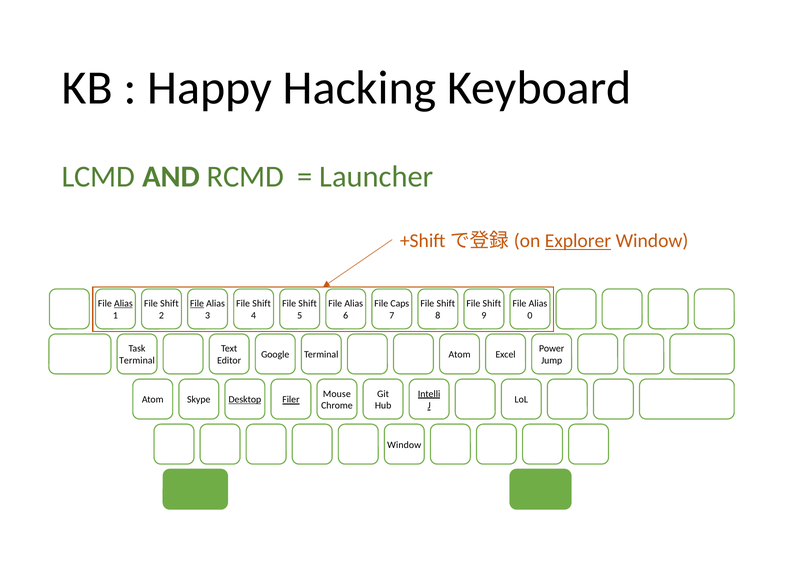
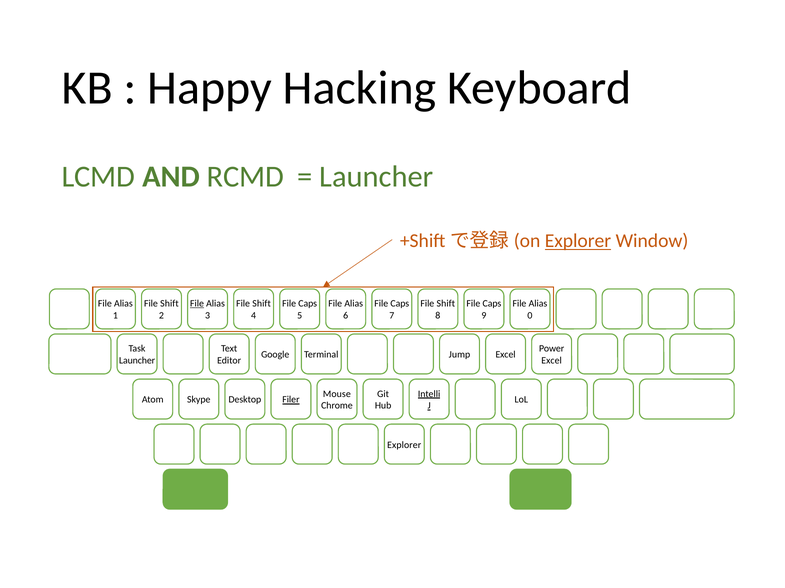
Alias underline: present -> none (123, 304)
Shift: Shift -> Caps (308, 304)
Shift: Shift -> Caps (492, 304)
Terminal Atom: Atom -> Jump (459, 355)
Terminal: Terminal -> Launcher (137, 361)
Jump: Jump -> Excel (552, 361)
Desktop underline: present -> none (245, 400)
Window: Window -> Explorer (404, 445)
